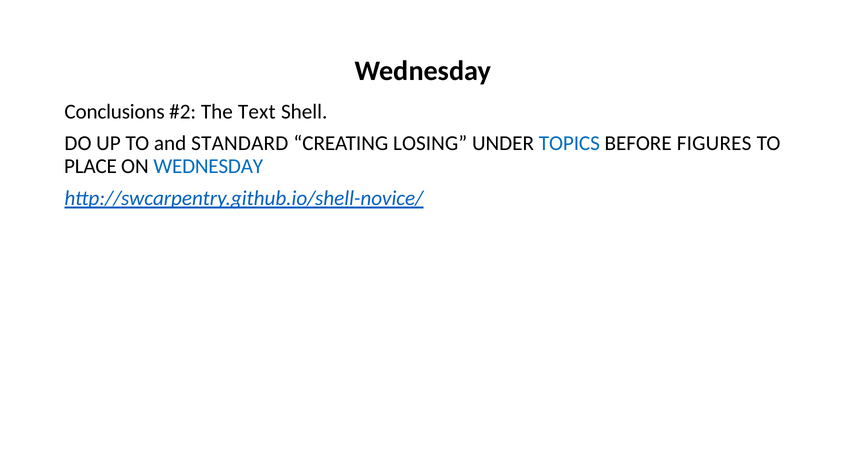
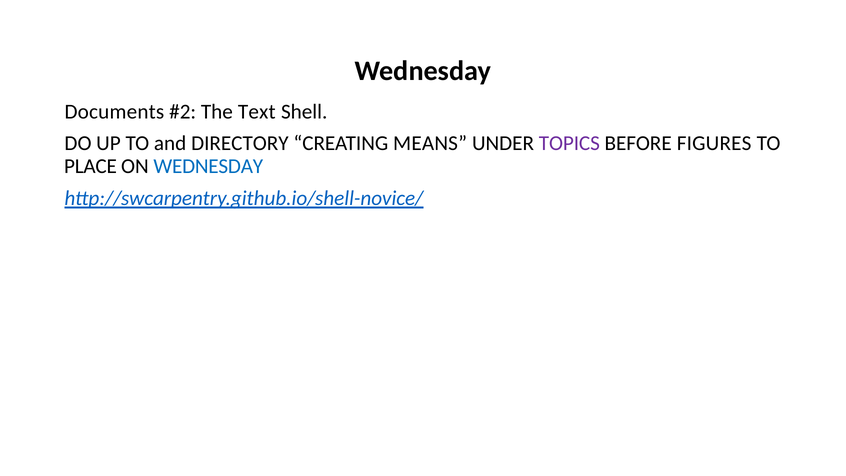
Conclusions: Conclusions -> Documents (114, 112)
STANDARD: STANDARD -> DIRECTORY (240, 143)
LOSING: LOSING -> MEANS (430, 143)
TOPICS colour: blue -> purple (569, 143)
